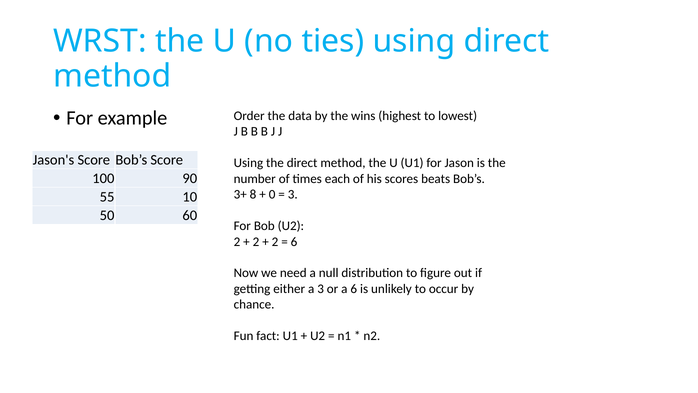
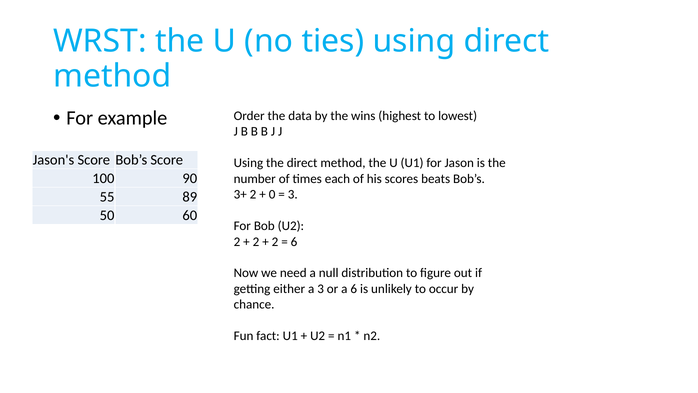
3+ 8: 8 -> 2 (253, 194)
10: 10 -> 89 (190, 197)
